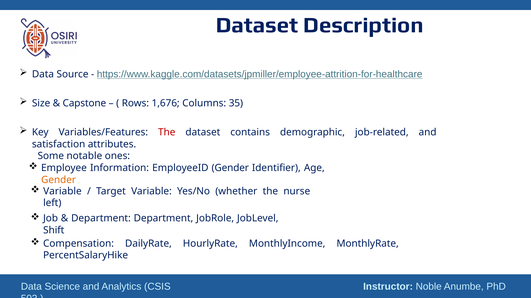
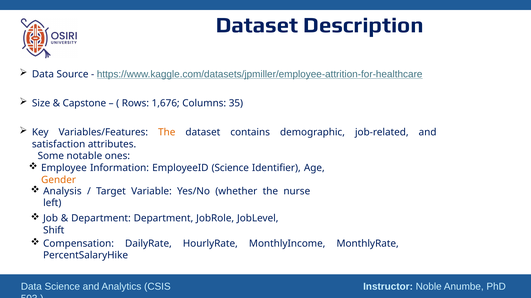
The colour: red -> orange (167, 132)
EmployeeID Gender: Gender -> Science (230, 168)
Variable: Variable -> Analysis (62, 192)
